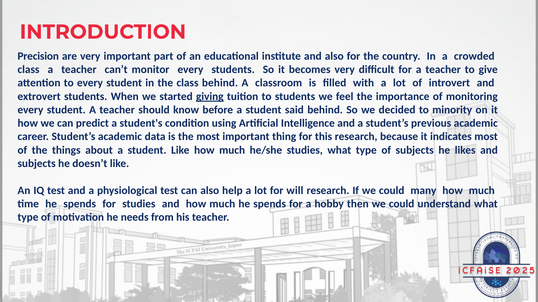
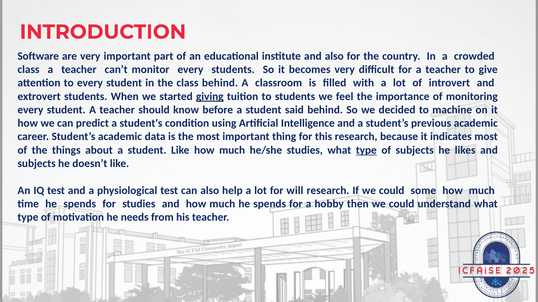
Precision: Precision -> Software (38, 56)
minority: minority -> machine (452, 110)
type underline: none -> present (366, 150)
many: many -> some (423, 191)
